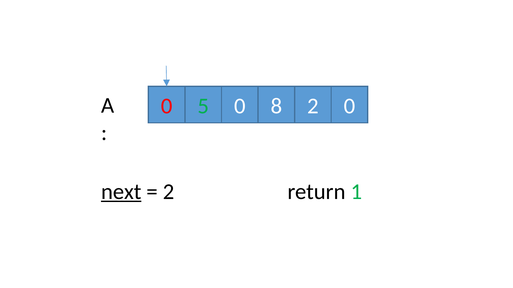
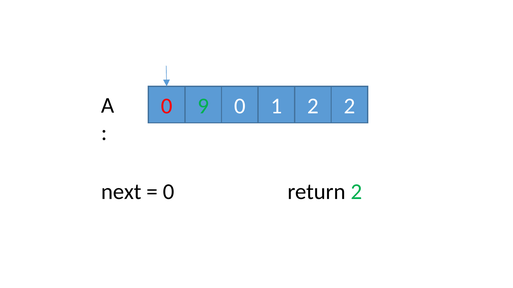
5: 5 -> 9 (203, 106)
8: 8 -> 1 (276, 106)
2 0: 0 -> 2 (349, 106)
next underline: present -> none (121, 192)
2: 2 -> 0 (169, 192)
return 1: 1 -> 2 (356, 192)
